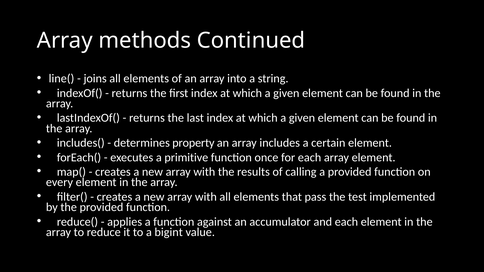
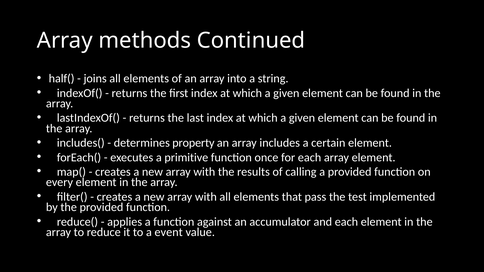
line(: line( -> half( (62, 79)
bigint: bigint -> event (169, 232)
